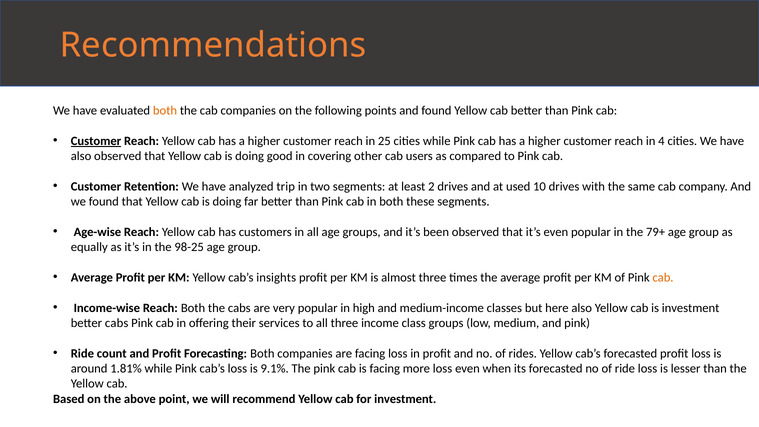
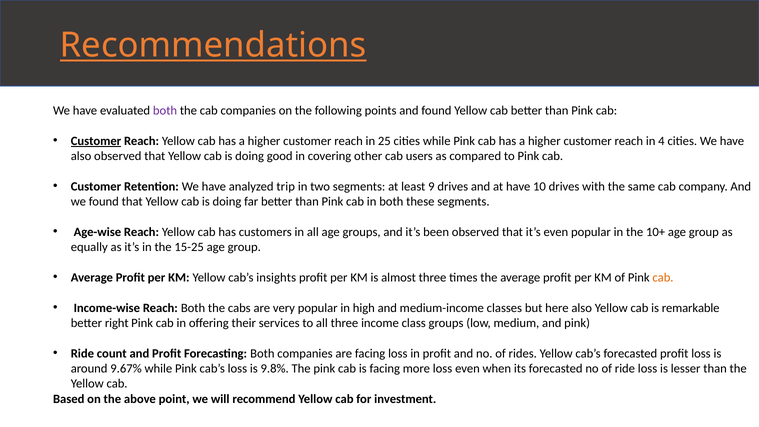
Recommendations underline: none -> present (213, 45)
both colour: orange -> purple (165, 111)
2: 2 -> 9 (431, 186)
at used: used -> have (518, 186)
79+: 79+ -> 10+ (656, 232)
98-25: 98-25 -> 15-25 (189, 247)
is investment: investment -> remarkable (691, 308)
better cabs: cabs -> right (117, 323)
1.81%: 1.81% -> 9.67% (126, 369)
9.1%: 9.1% -> 9.8% (275, 369)
